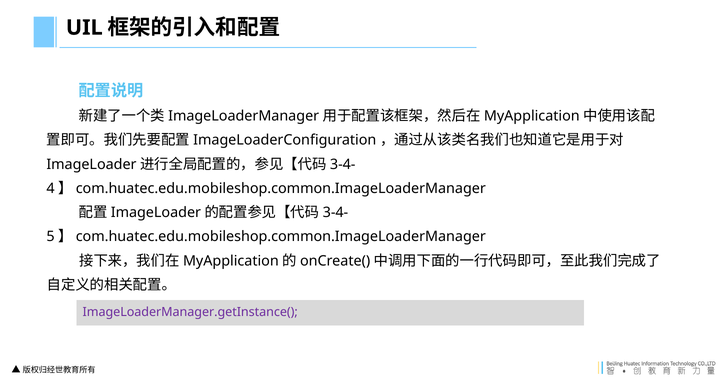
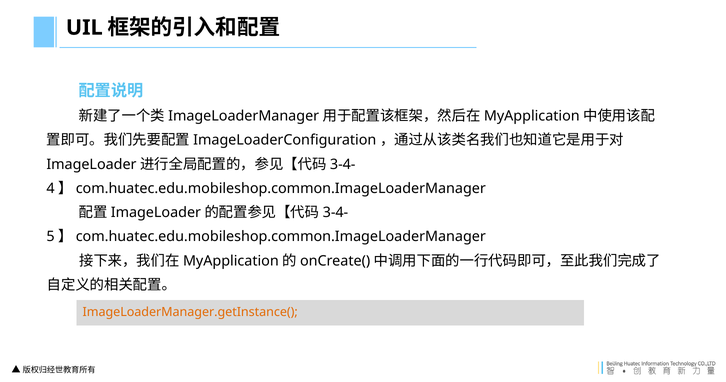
ImageLoaderManager.getInstance( colour: purple -> orange (190, 312)
